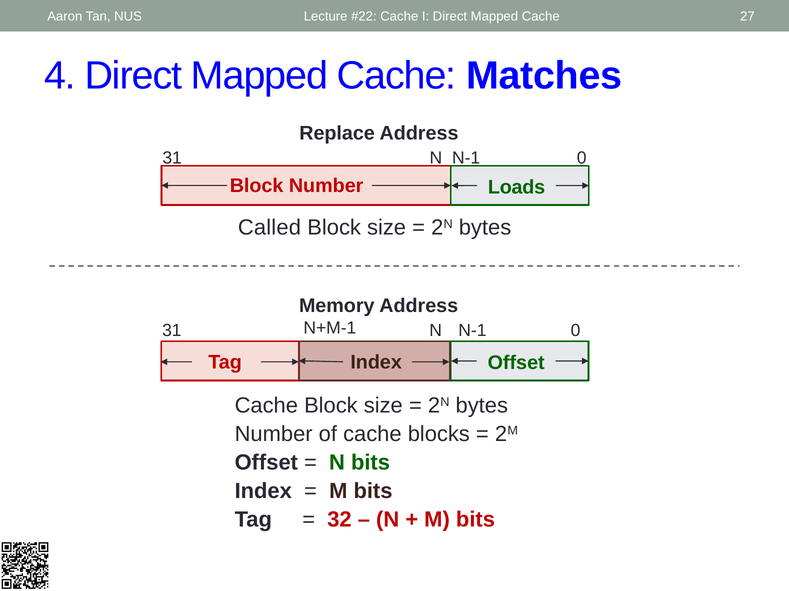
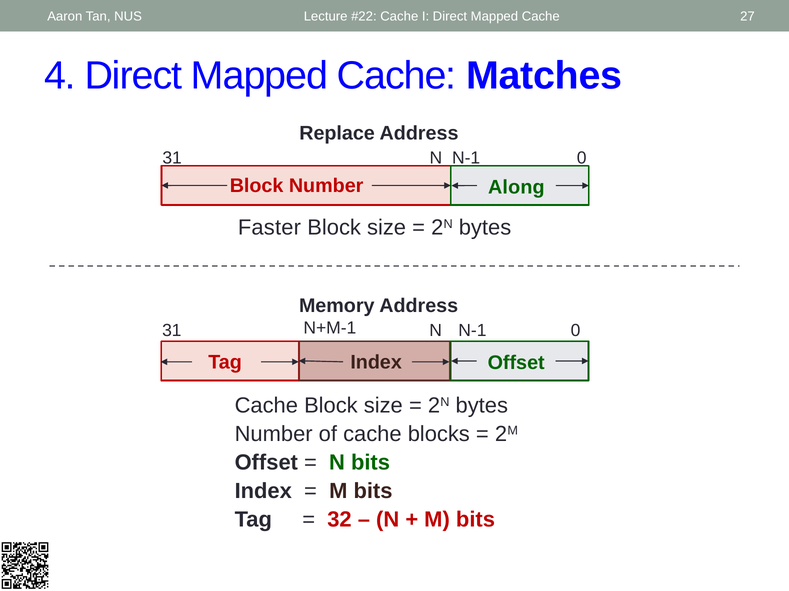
Loads: Loads -> Along (516, 187)
Called: Called -> Faster (269, 228)
